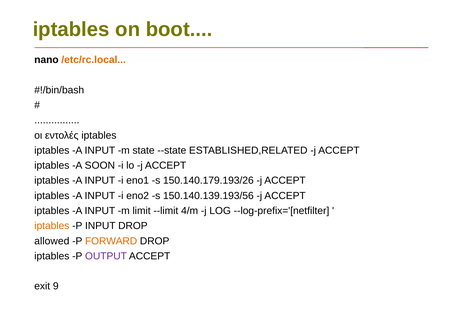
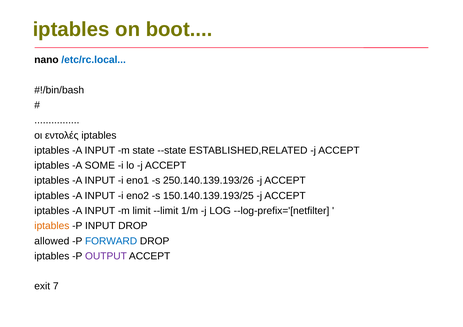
/etc/rc.local colour: orange -> blue (94, 60)
SOON: SOON -> SOME (100, 166)
150.140.179.193/26: 150.140.179.193/26 -> 250.140.139.193/26 (208, 181)
150.140.139.193/56: 150.140.139.193/56 -> 150.140.139.193/25 (208, 196)
4/m: 4/m -> 1/m (190, 211)
FORWARD colour: orange -> blue (111, 241)
9: 9 -> 7 (56, 286)
